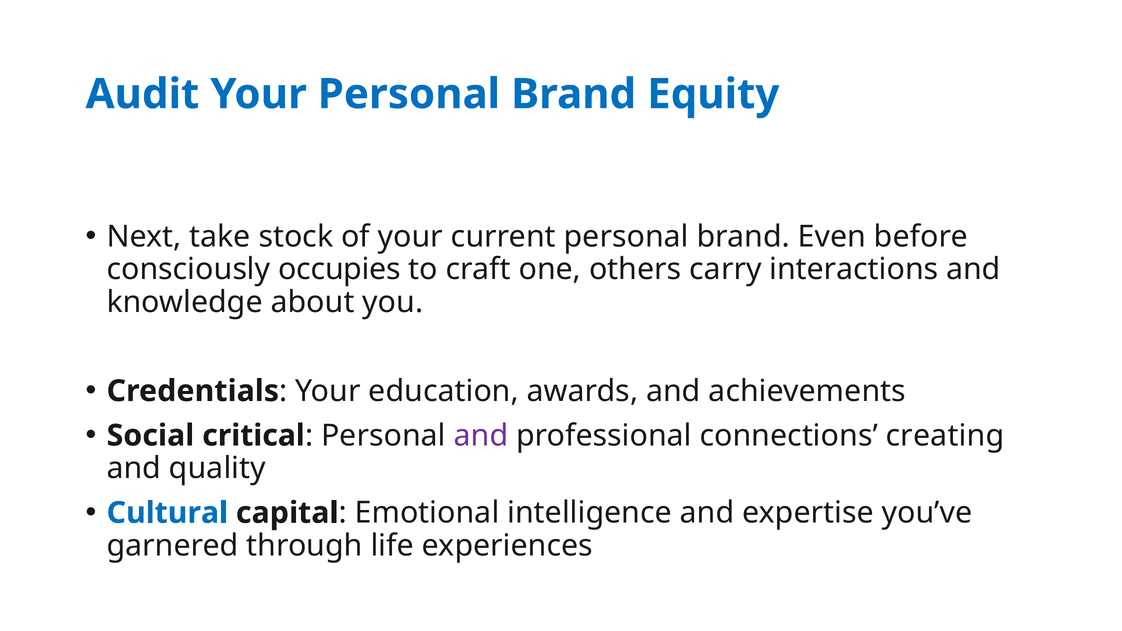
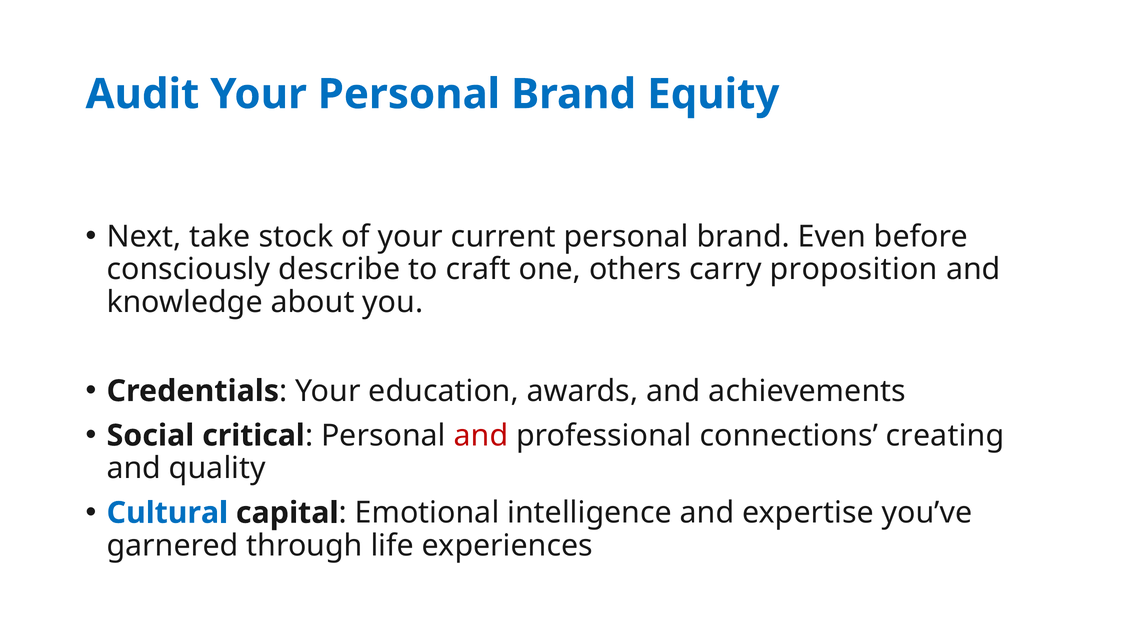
occupies: occupies -> describe (339, 269)
interactions: interactions -> proposition (854, 269)
and colour: purple -> red (481, 436)
